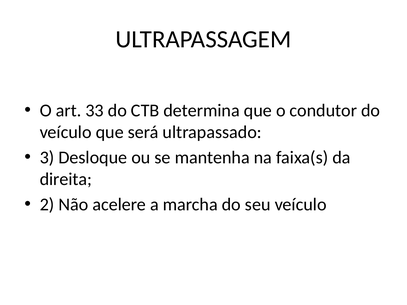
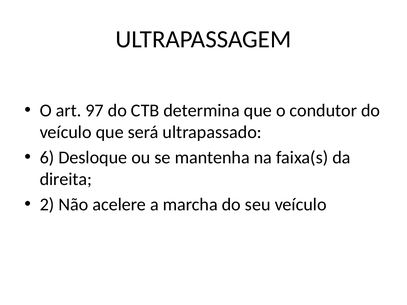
33: 33 -> 97 (95, 111)
3: 3 -> 6 (47, 158)
